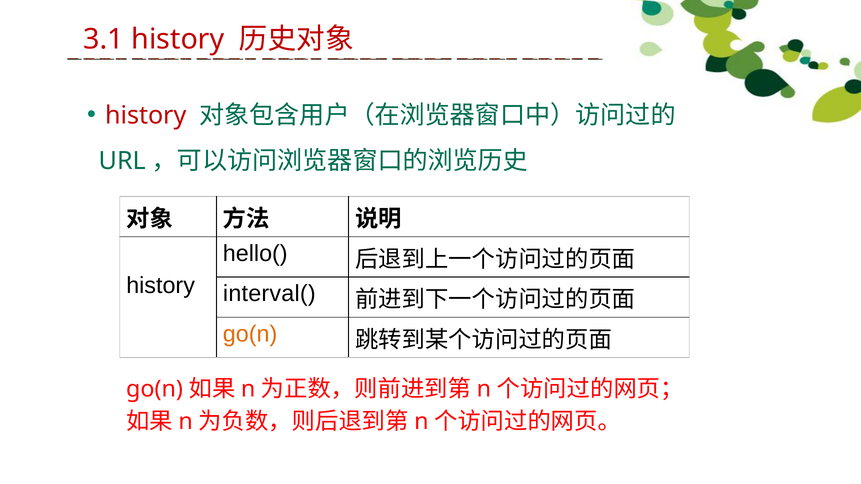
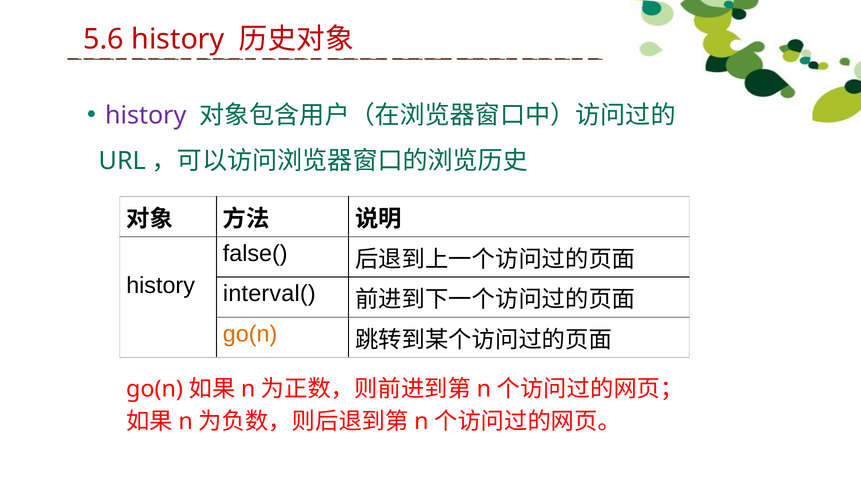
3.1: 3.1 -> 5.6 (104, 39)
history colour: red -> purple (146, 116)
hello(: hello( -> false( (255, 254)
